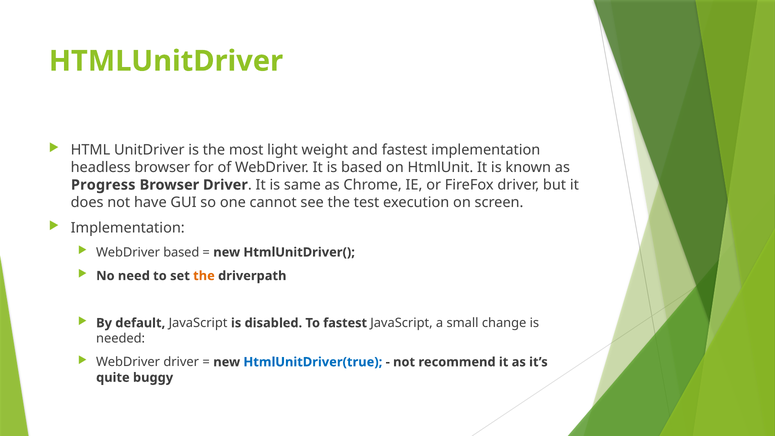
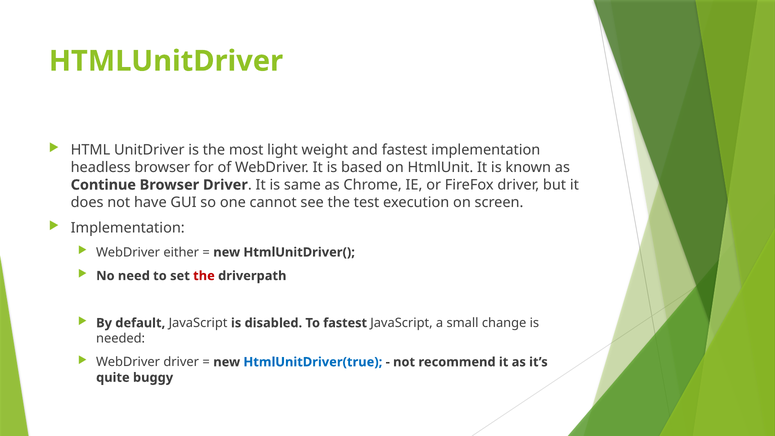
Progress: Progress -> Continue (103, 185)
WebDriver based: based -> either (181, 252)
the colour: orange -> red (204, 276)
